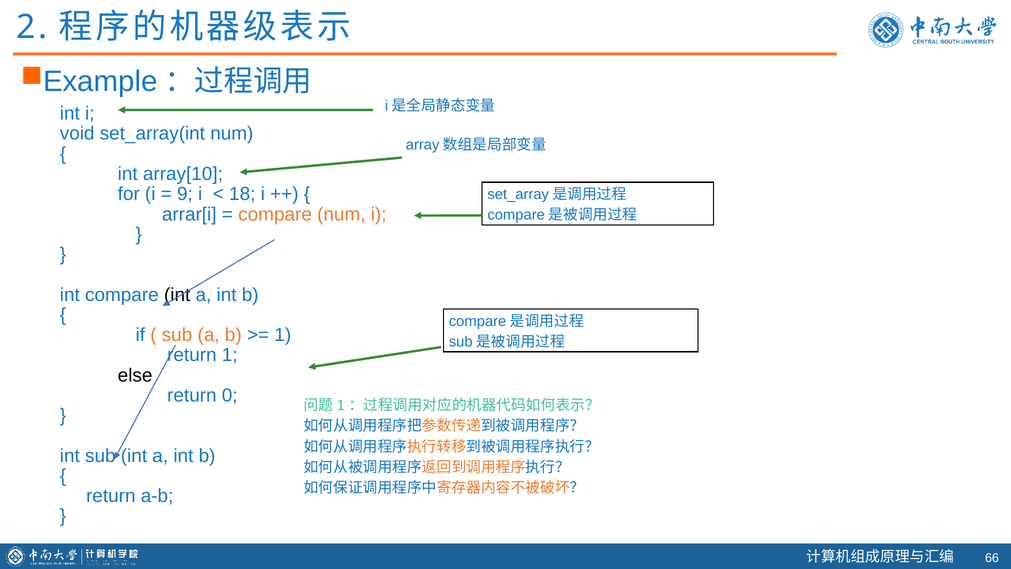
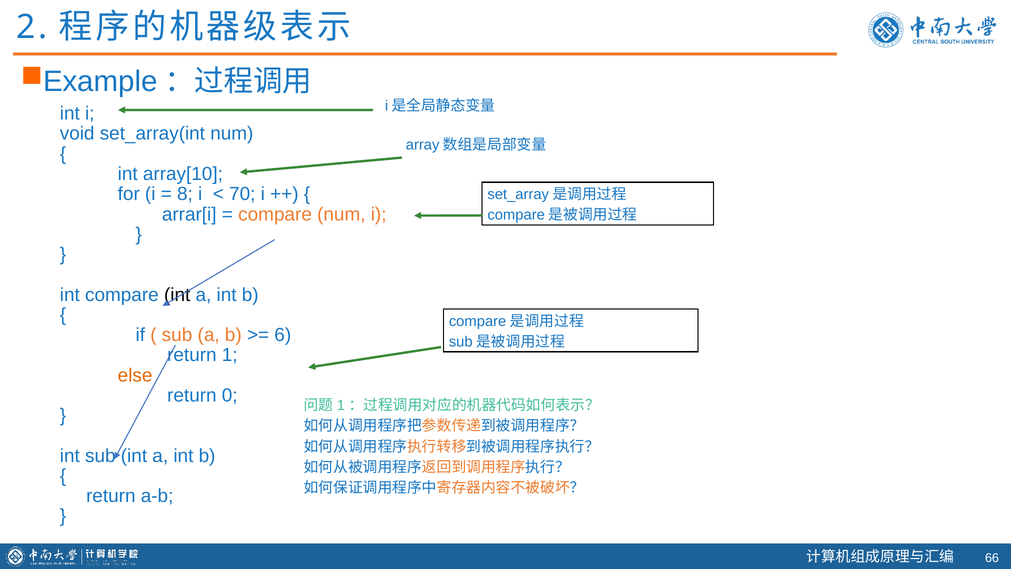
9: 9 -> 8 (185, 194)
18: 18 -> 70 (242, 194)
1: 1 -> 6 (283, 335)
else colour: black -> orange (135, 375)
